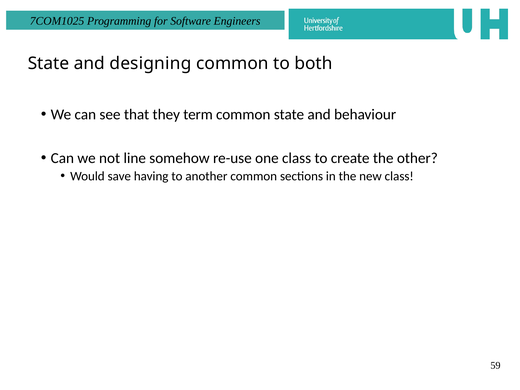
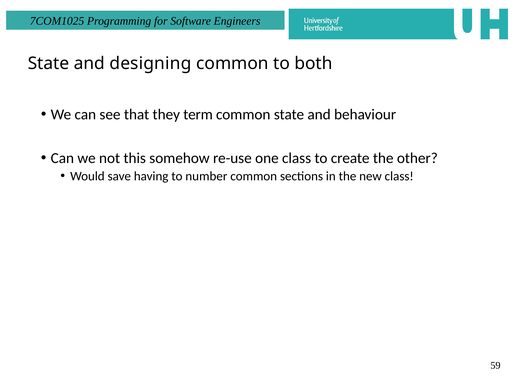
line: line -> this (135, 158)
another: another -> number (206, 176)
